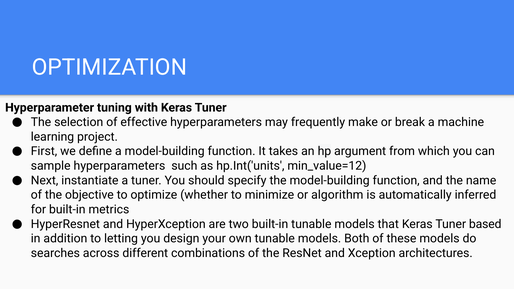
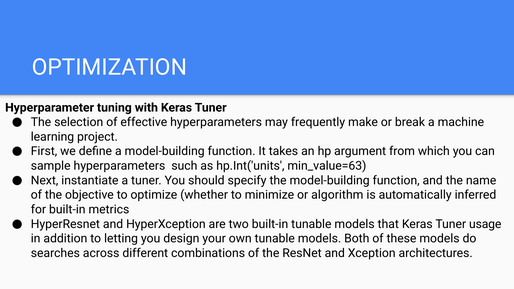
min_value=12: min_value=12 -> min_value=63 (327, 166)
based: based -> usage (485, 224)
